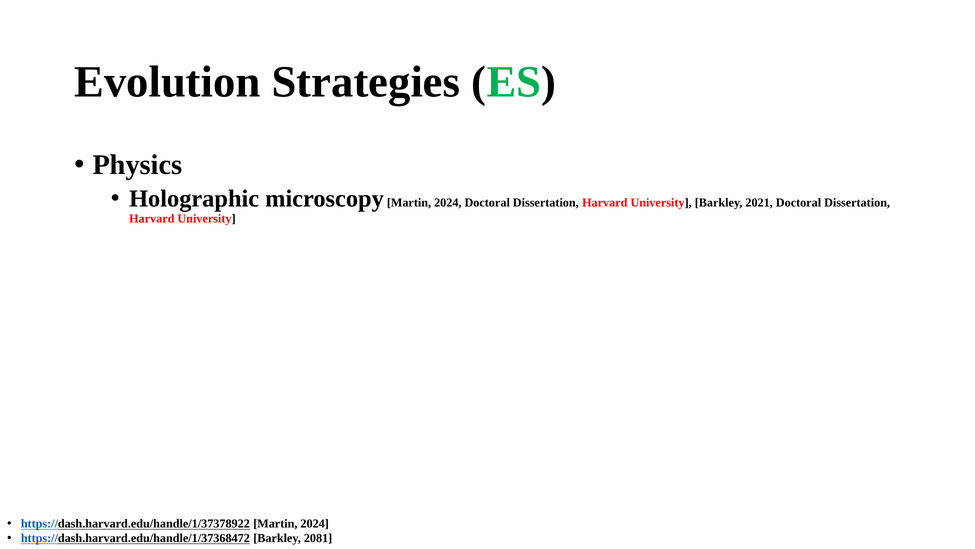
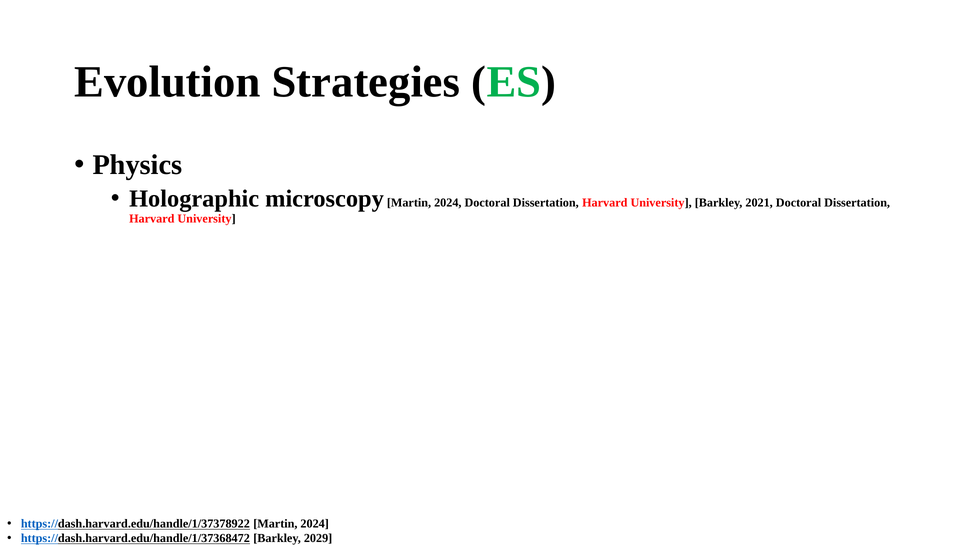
2081: 2081 -> 2029 (318, 538)
